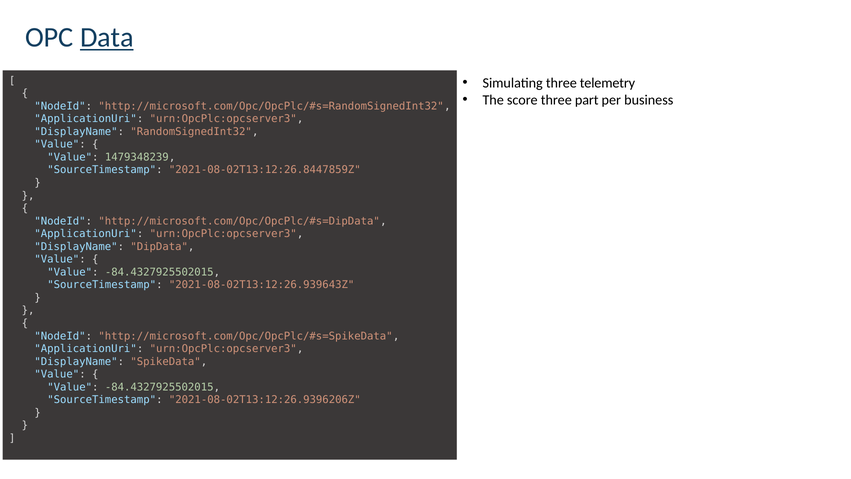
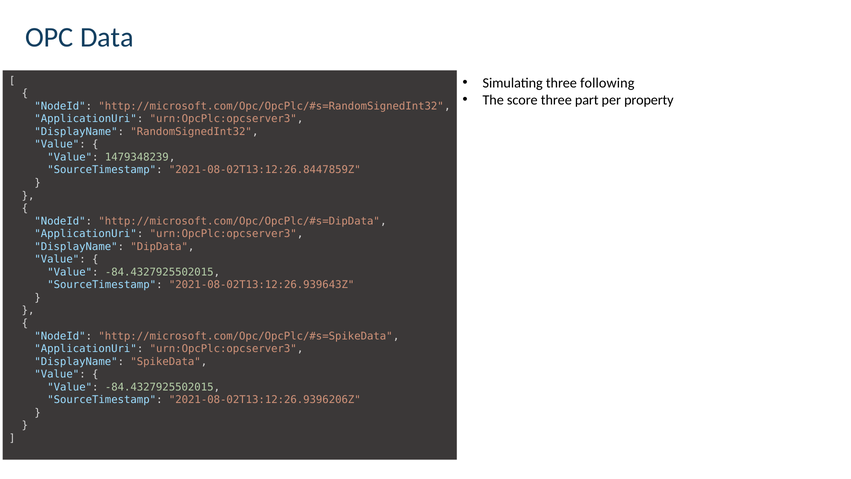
Data underline: present -> none (107, 38)
telemetry: telemetry -> following (607, 83)
business: business -> property (649, 100)
